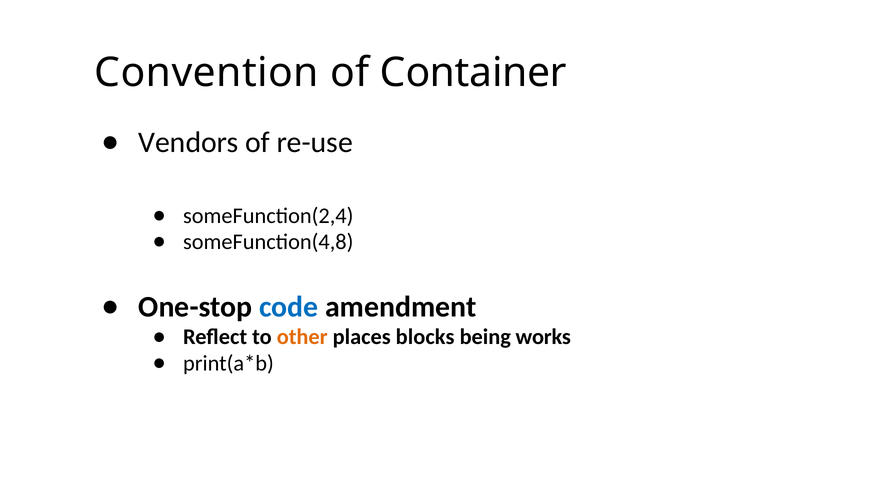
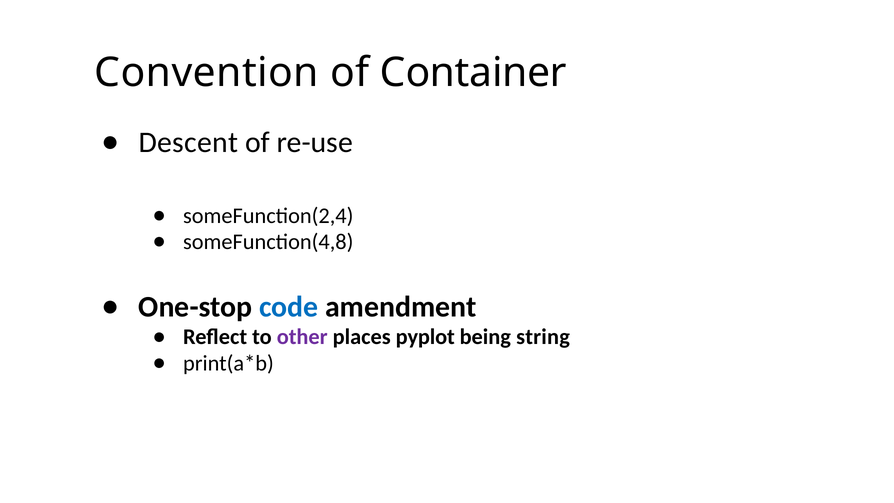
Vendors: Vendors -> Descent (188, 142)
other colour: orange -> purple (302, 337)
blocks: blocks -> pyplot (425, 337)
works: works -> string (543, 337)
